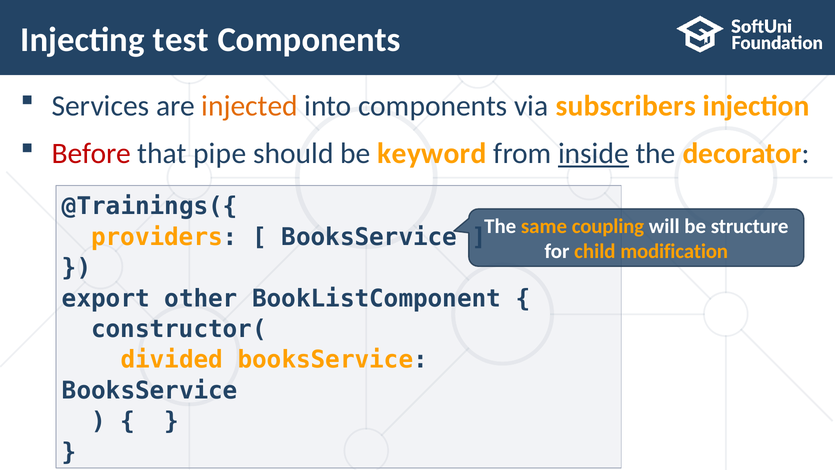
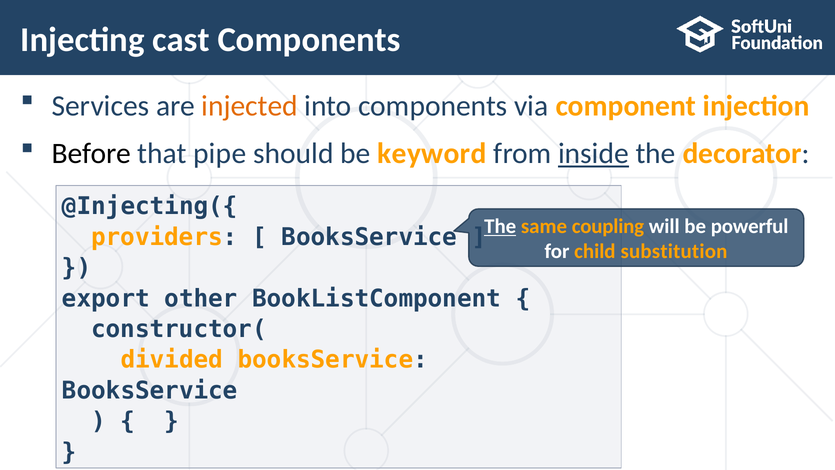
test: test -> cast (181, 40)
subscribers: subscribers -> component (626, 106)
Before colour: red -> black (91, 154)
@Trainings({: @Trainings({ -> @Injecting({ (150, 206)
The underline: none -> present (500, 226)
structure: structure -> powerful (750, 226)
modification: modification -> substitution (674, 251)
